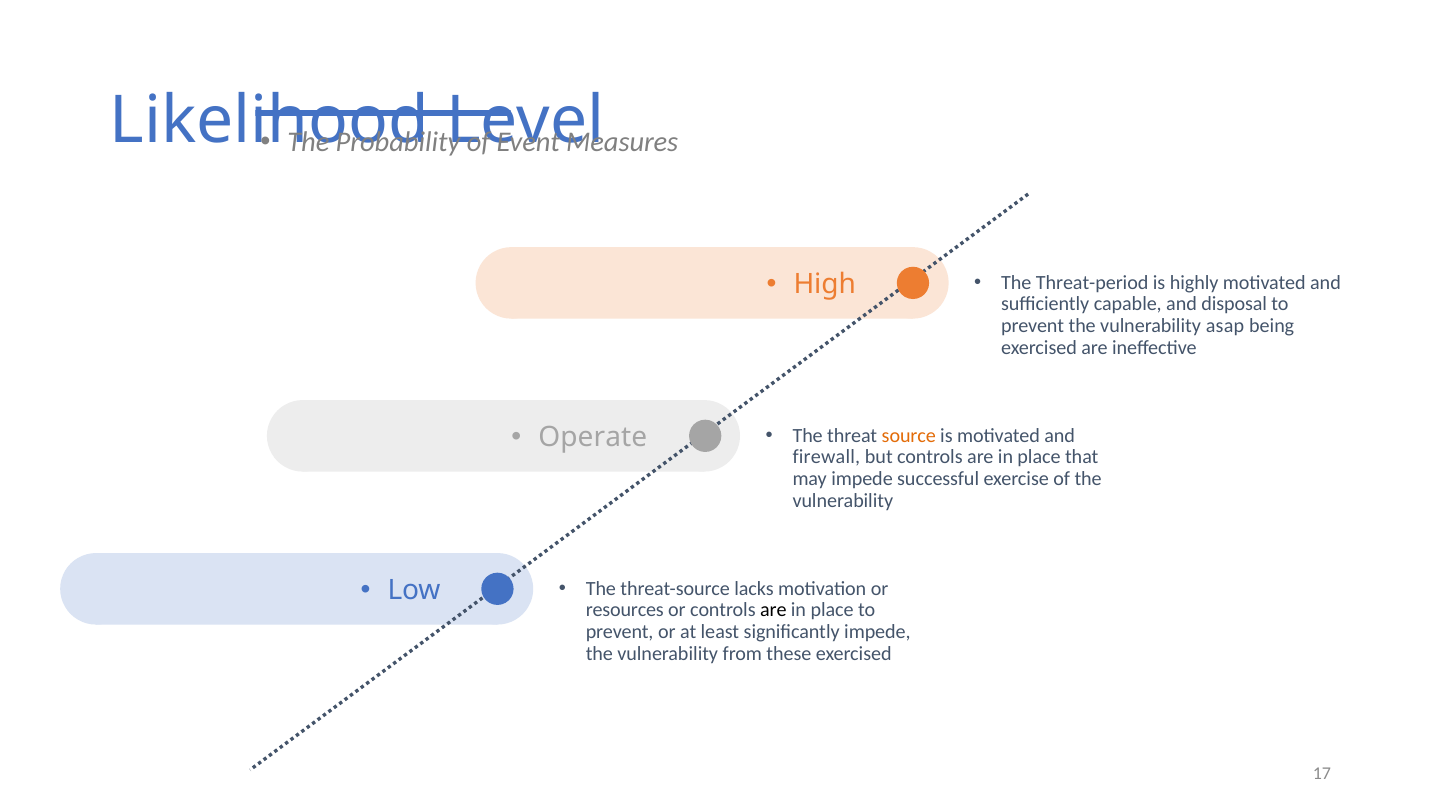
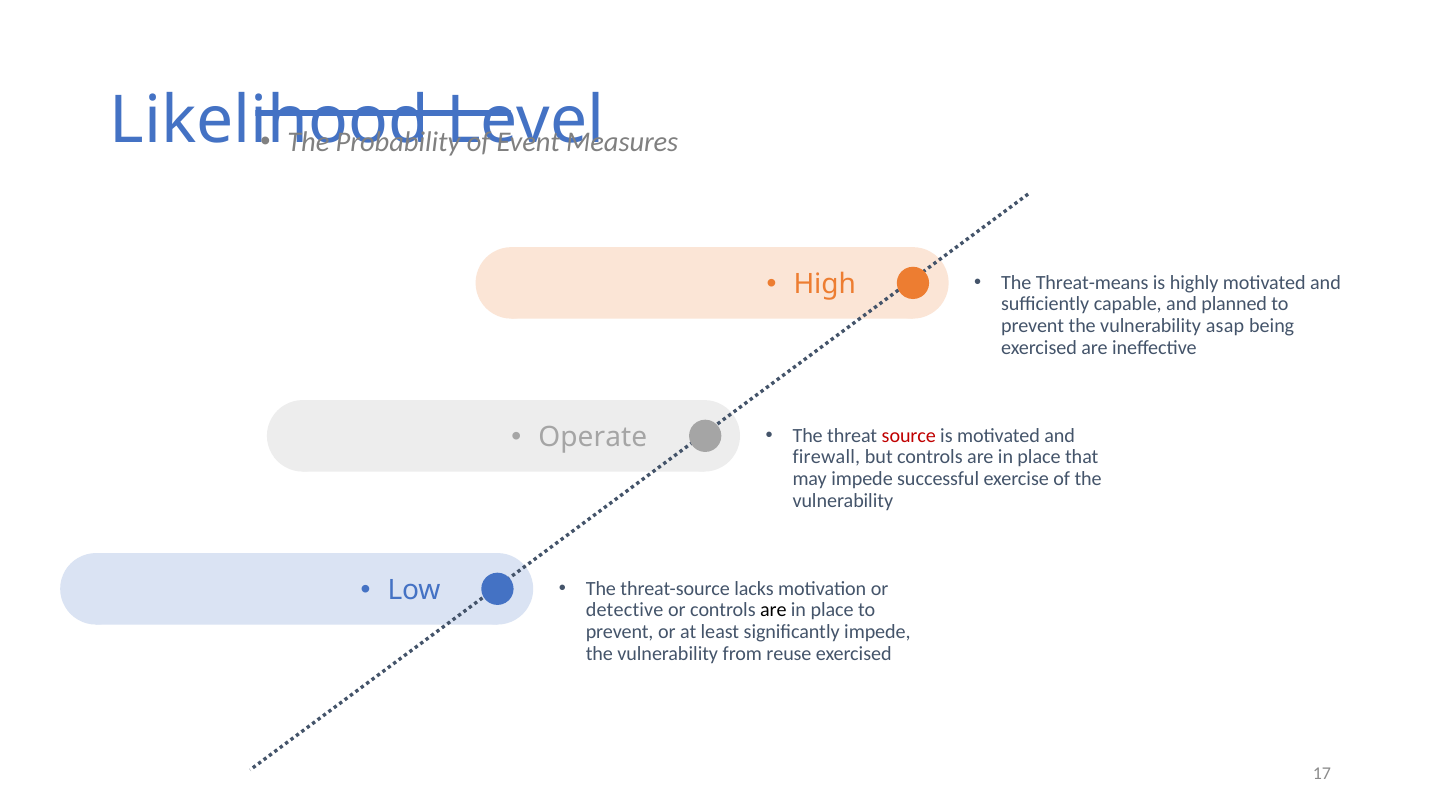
Threat-period: Threat-period -> Threat-means (1092, 283)
disposal: disposal -> planned (1234, 305)
source colour: orange -> red (909, 436)
resources: resources -> detective (625, 611)
these: these -> reuse (789, 654)
